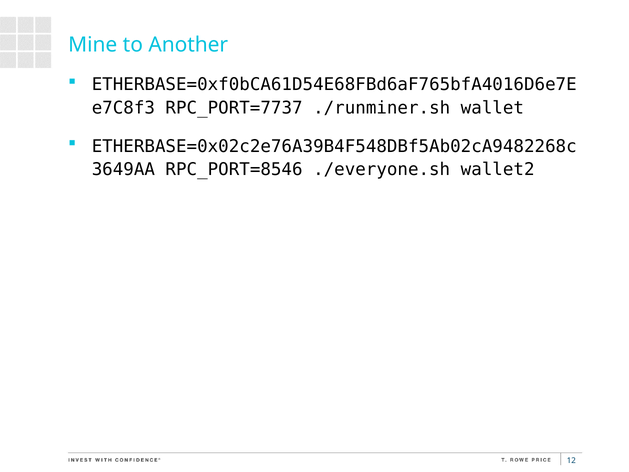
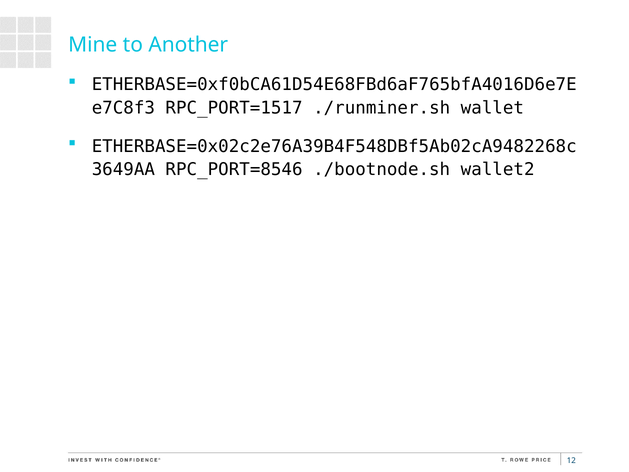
RPC_PORT=7737: RPC_PORT=7737 -> RPC_PORT=1517 (234, 108)
./everyone.sh: ./everyone.sh -> ./bootnode.sh (382, 170)
